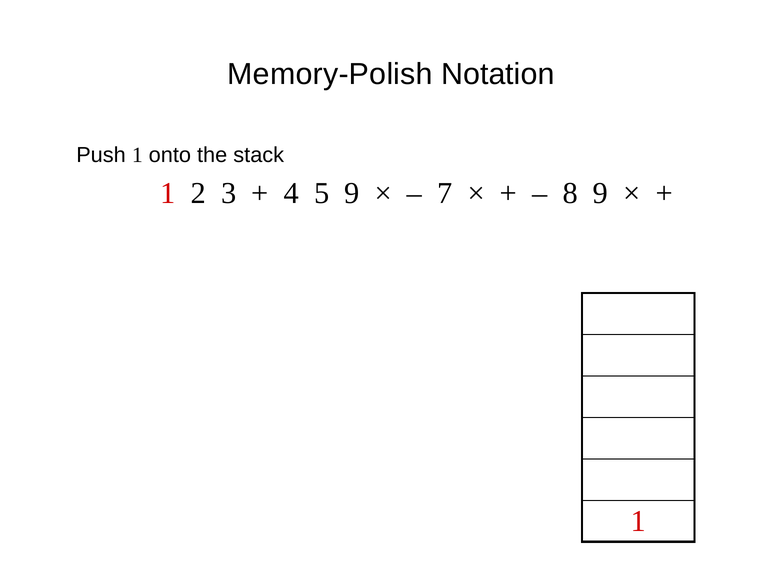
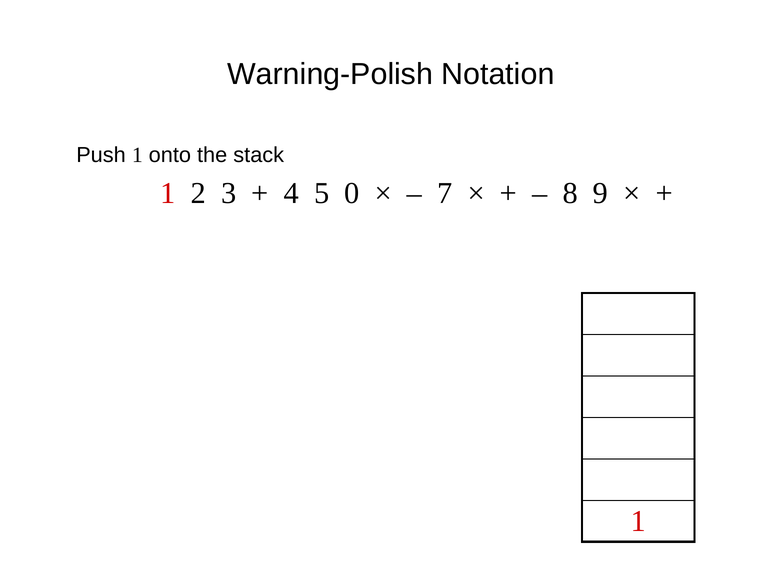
Memory-Polish: Memory-Polish -> Warning-Polish (330, 74)
5 9: 9 -> 0 (352, 193)
